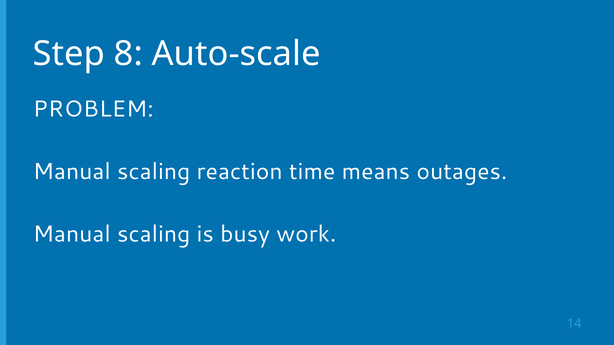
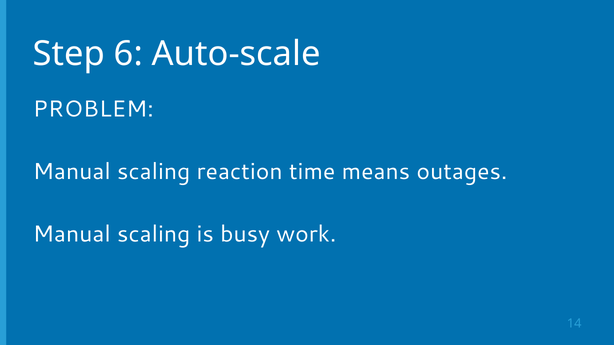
8: 8 -> 6 (128, 54)
